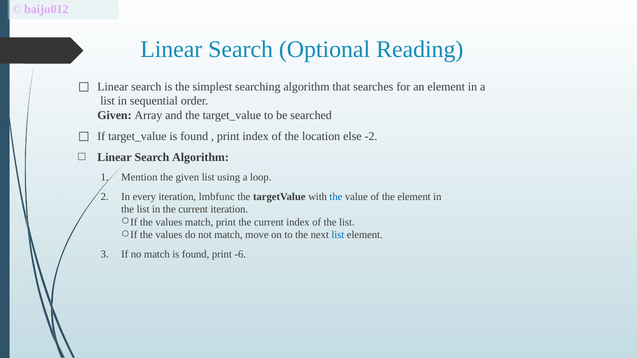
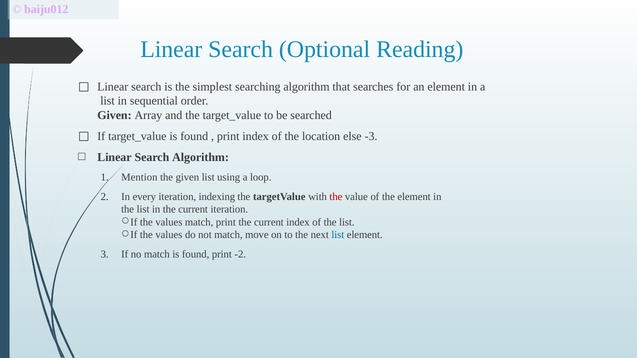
-2: -2 -> -3 (371, 136)
lmbfunc: lmbfunc -> indexing (217, 197)
the colour: blue -> red (336, 197)
-6: -6 -> -2 (240, 254)
